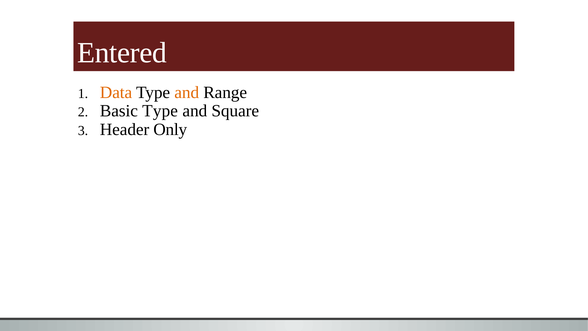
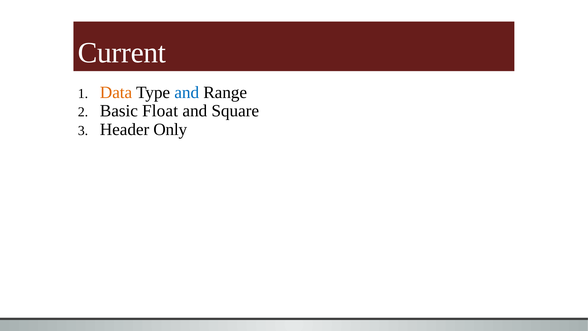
Entered: Entered -> Current (122, 53)
and colour: orange -> blue (187, 92)
Basic Type: Type -> Float (160, 111)
